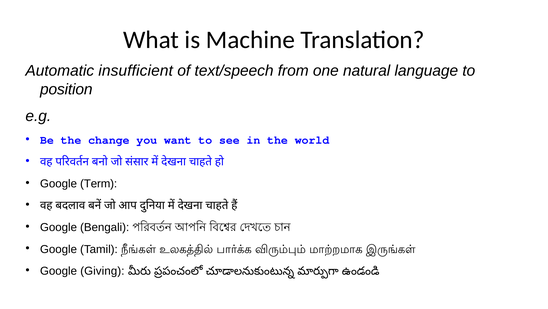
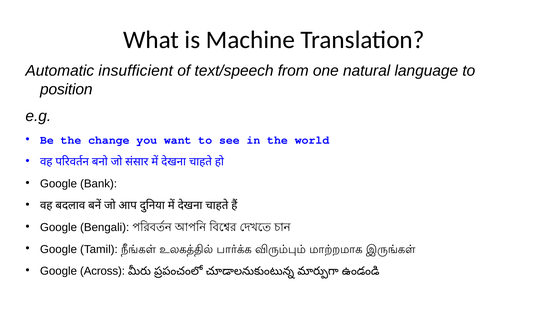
Term: Term -> Bank (99, 184)
Giving: Giving -> Across (102, 271)
